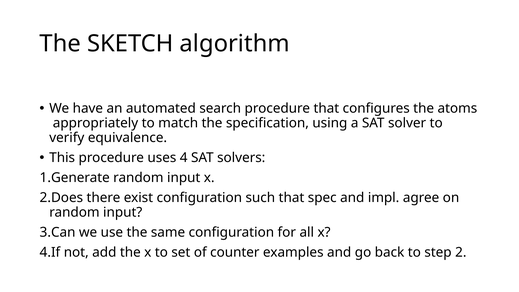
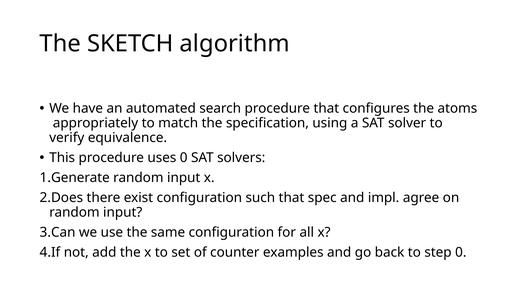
uses 4: 4 -> 0 (184, 158)
step 2: 2 -> 0 (461, 252)
